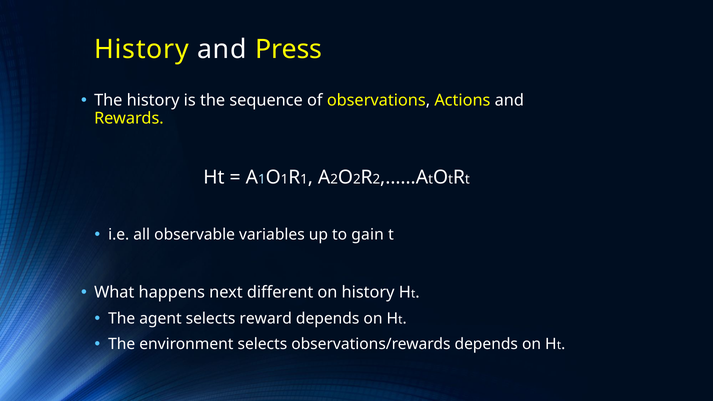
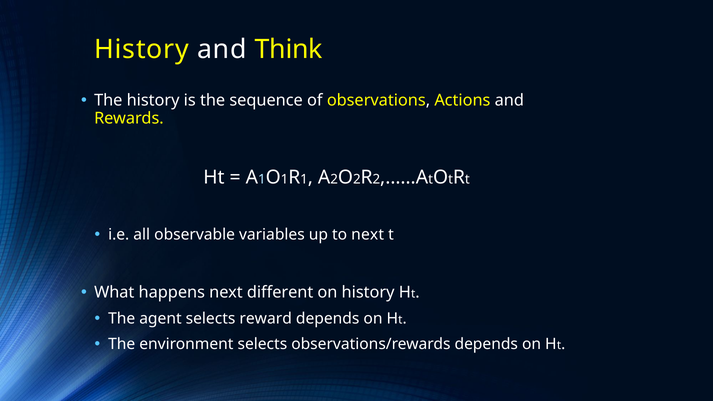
Press: Press -> Think (289, 50)
to gain: gain -> next (368, 235)
